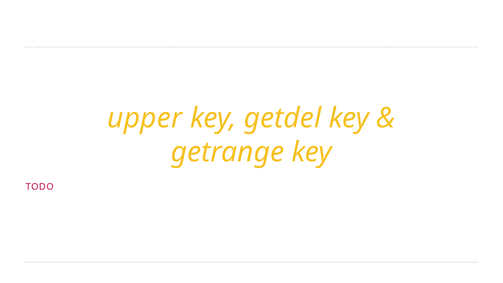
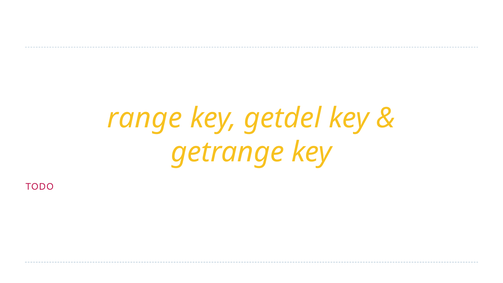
upper: upper -> range (145, 118)
